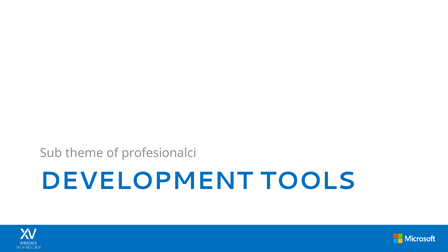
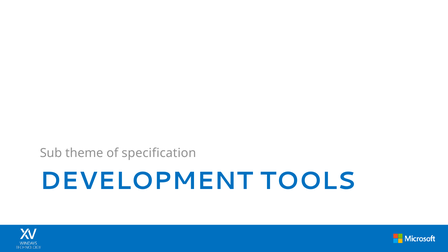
profesionalci: profesionalci -> specification (159, 153)
